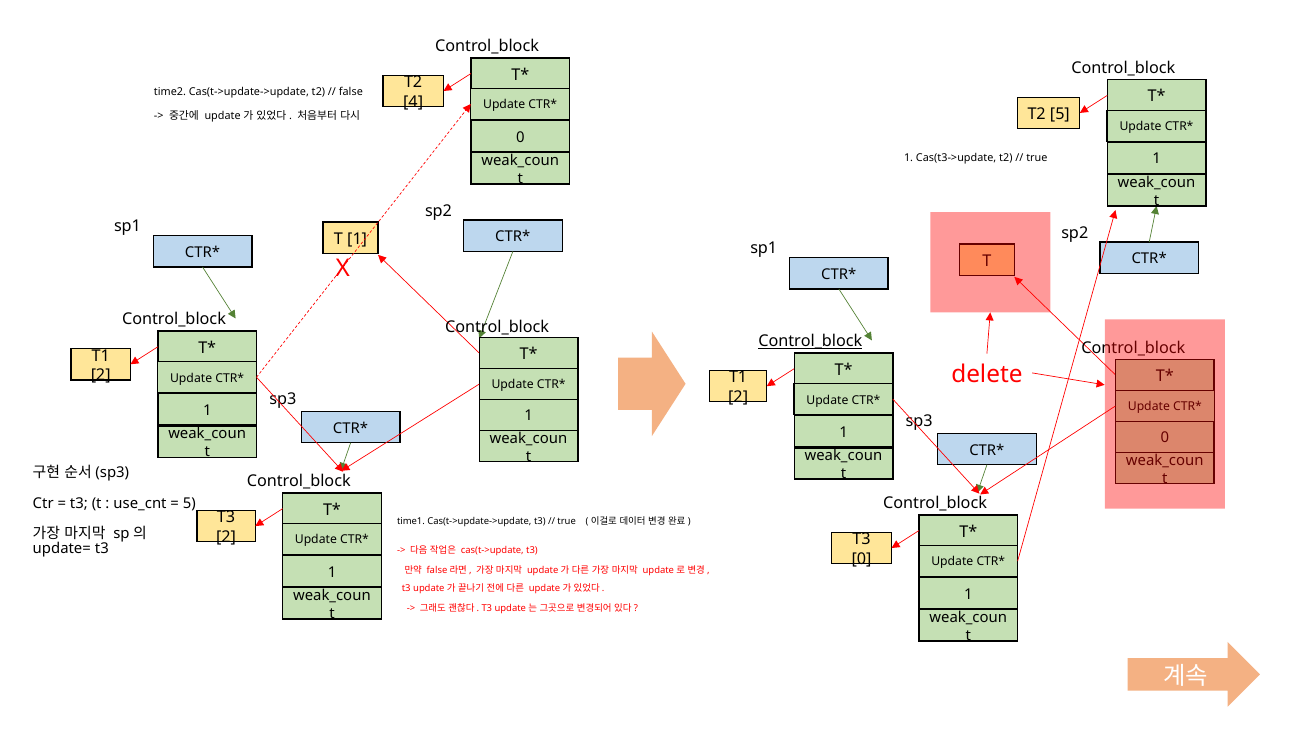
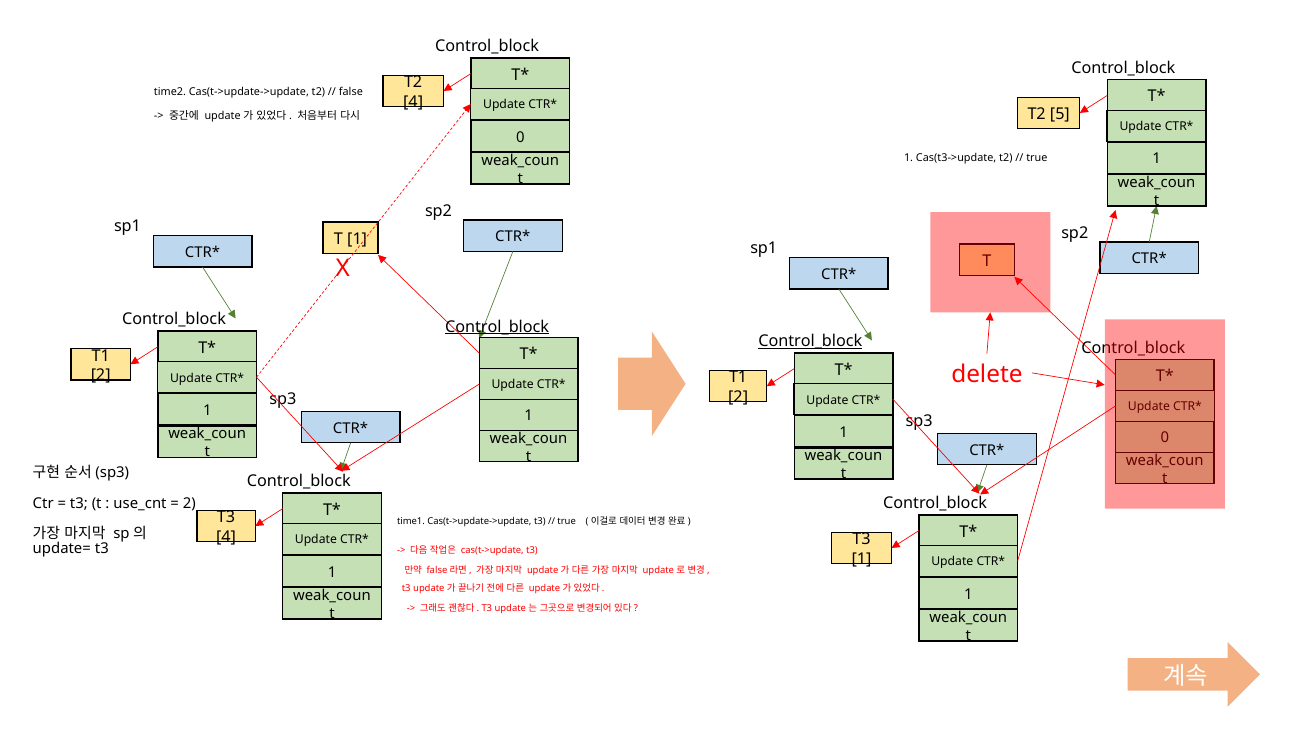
Control_block underline: none -> present (497, 327)
5: 5 -> 2 (189, 504)
2: 2 -> 4 (226, 537)
0: 0 -> 1 (861, 559)
